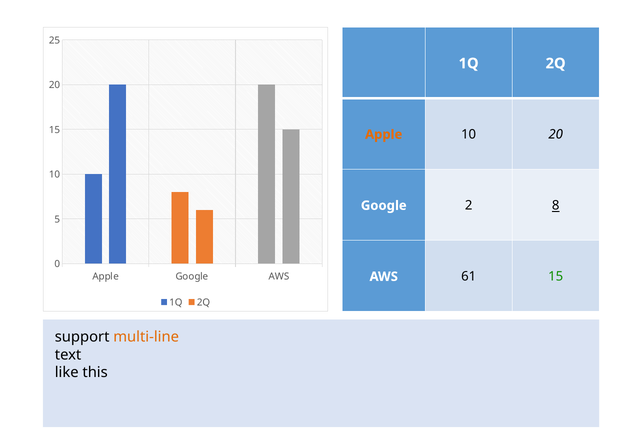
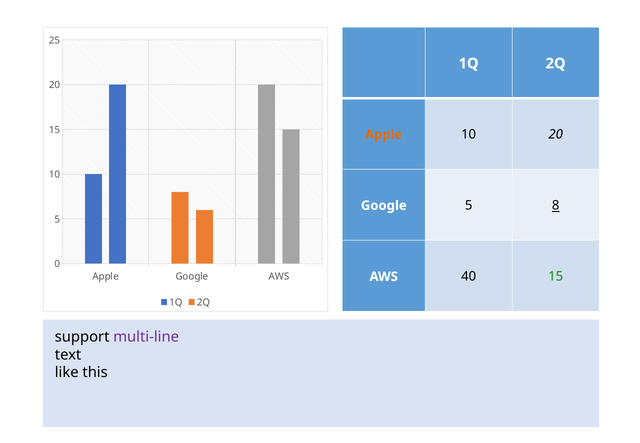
Google 2: 2 -> 5 (469, 206)
61: 61 -> 40 (469, 277)
multi-line colour: orange -> purple (146, 337)
